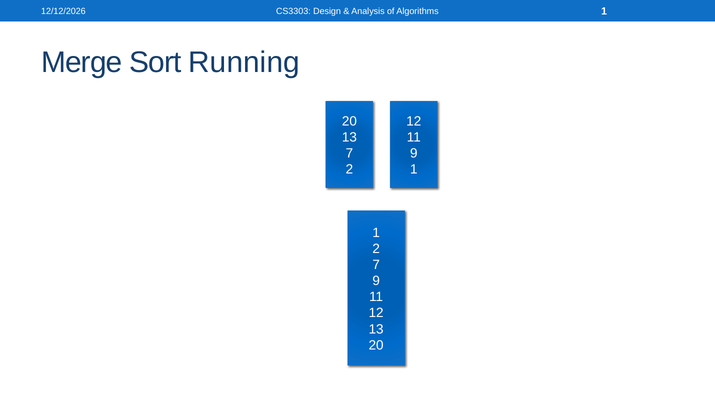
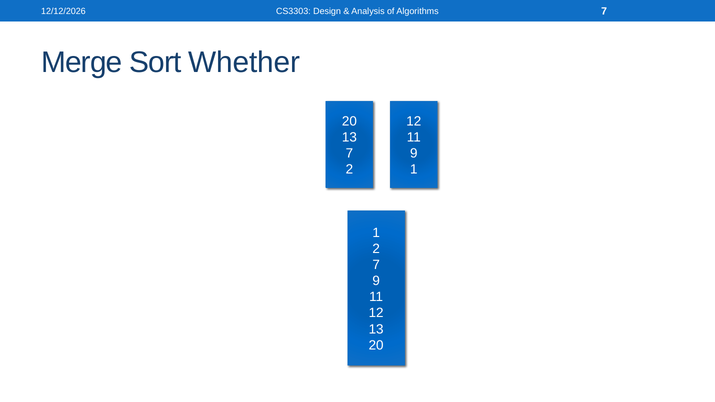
Algorithms 1: 1 -> 7 (604, 11)
Running: Running -> Whether (244, 62)
